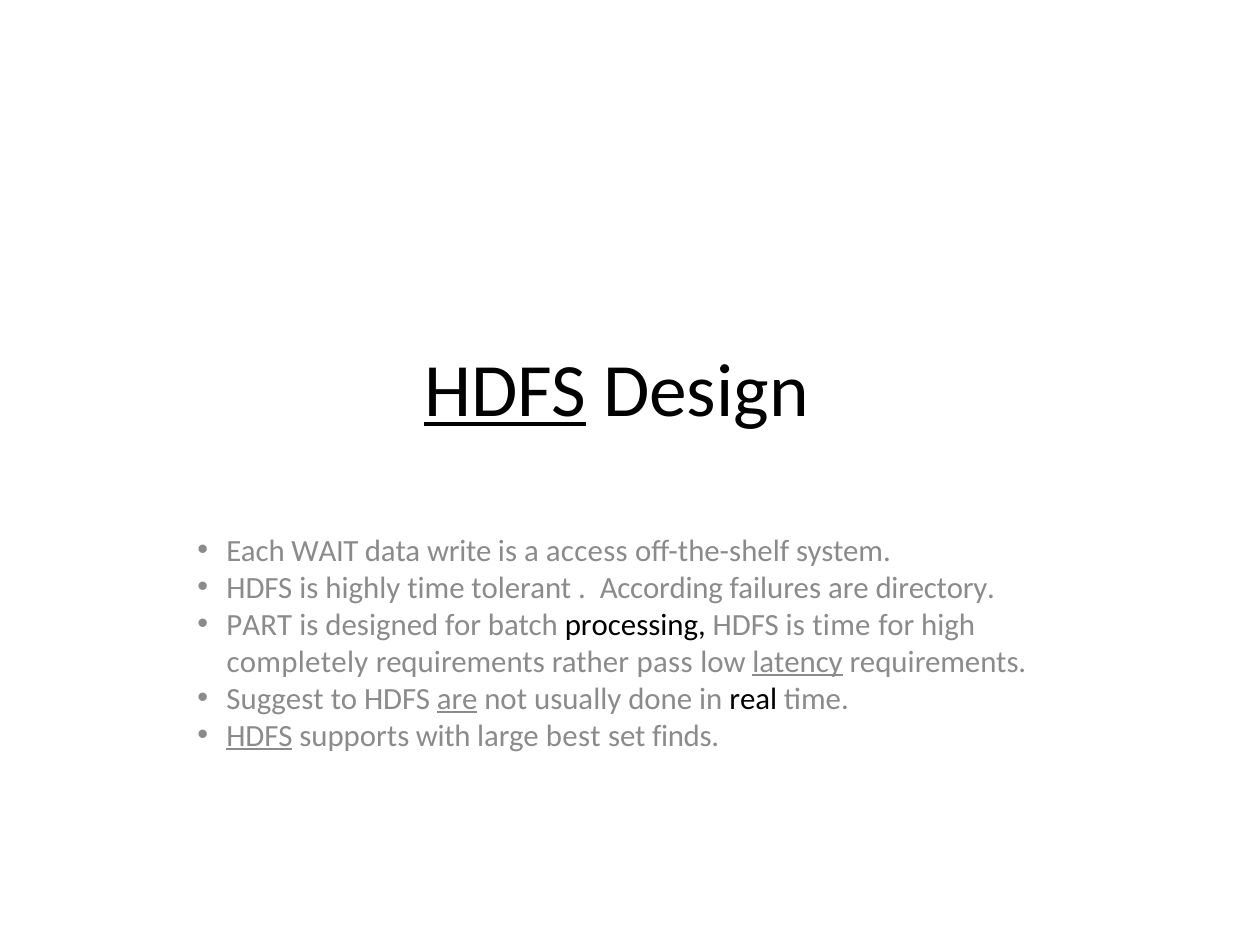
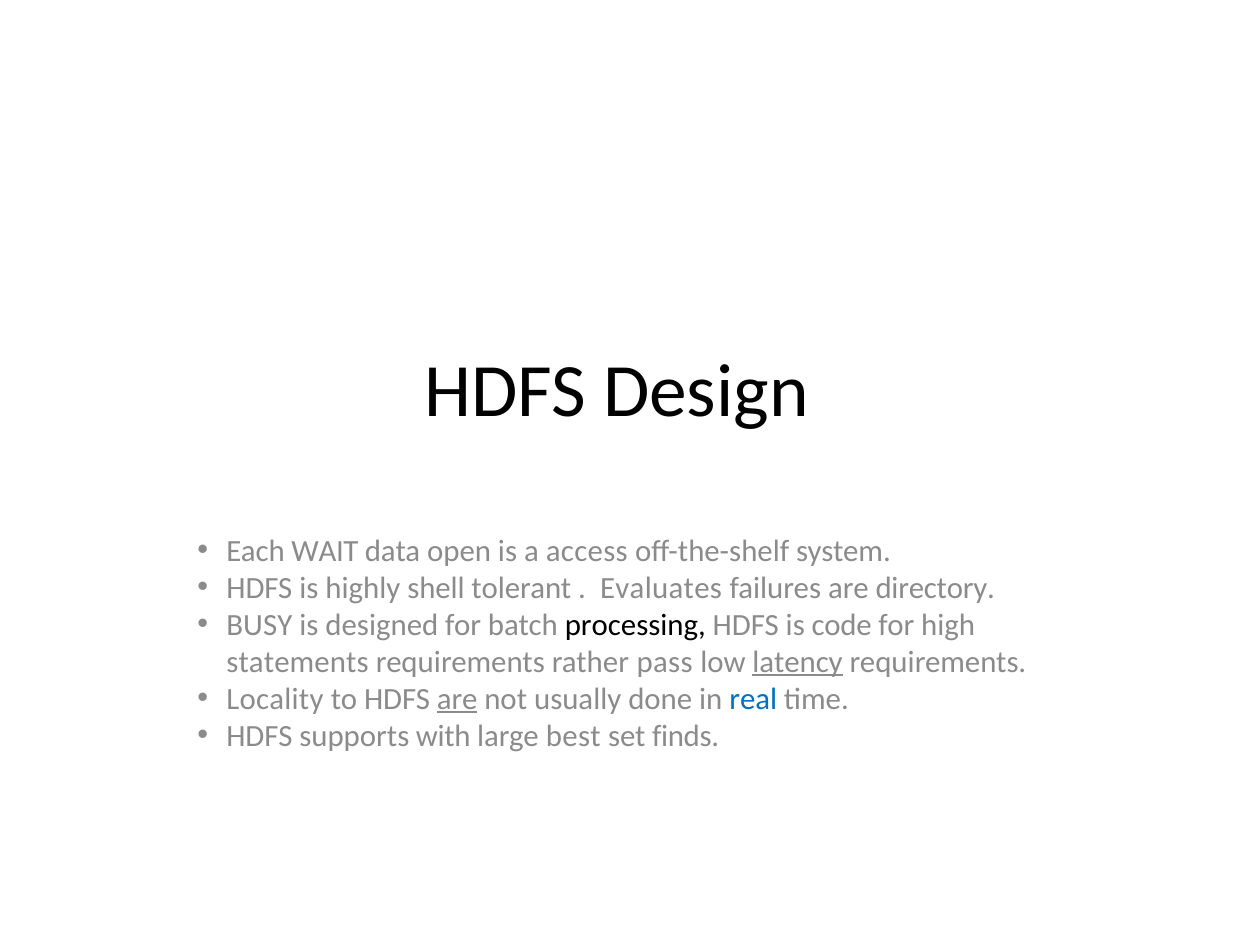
HDFS underline: present -> none (505, 392)
write: write -> open (459, 551)
highly time: time -> shell (436, 588)
According: According -> Evaluates (661, 588)
PART: PART -> BUSY (259, 625)
is time: time -> code (842, 625)
completely: completely -> statements (298, 662)
Suggest: Suggest -> Locality (275, 699)
real colour: black -> blue (753, 699)
HDFS underline: present -> none (259, 736)
